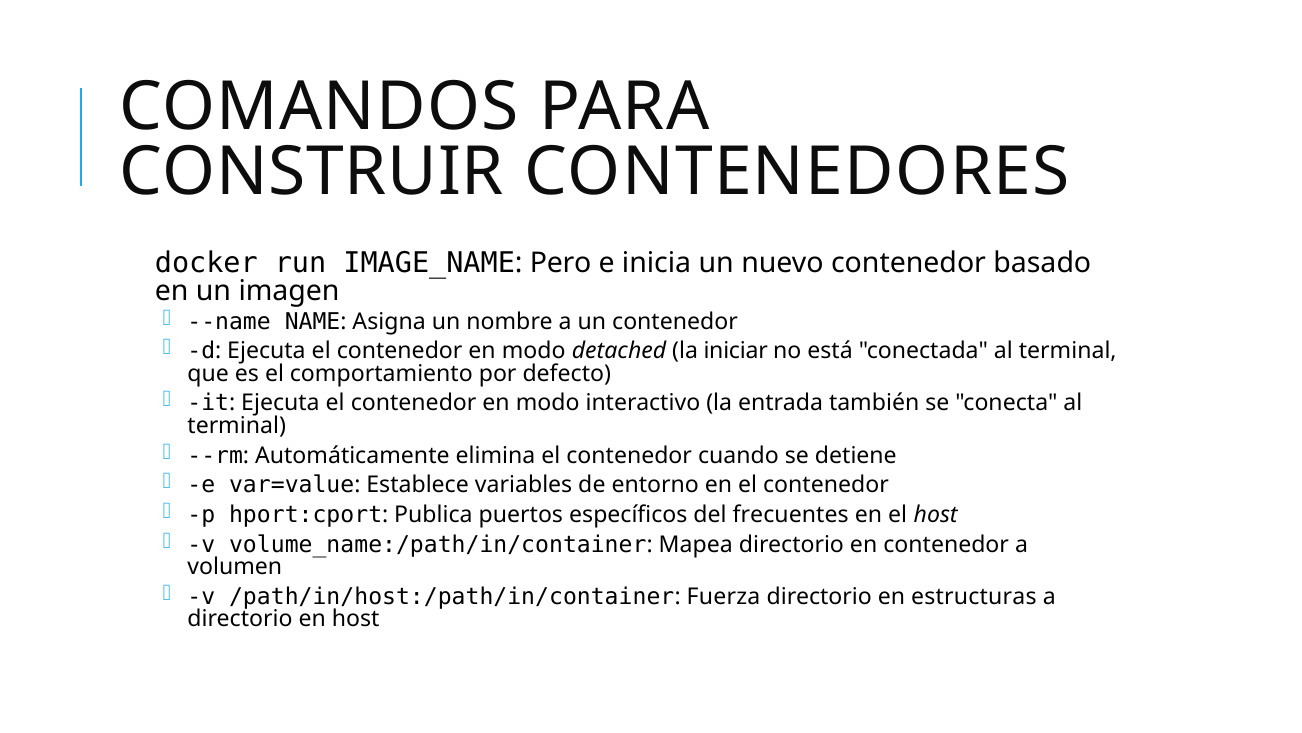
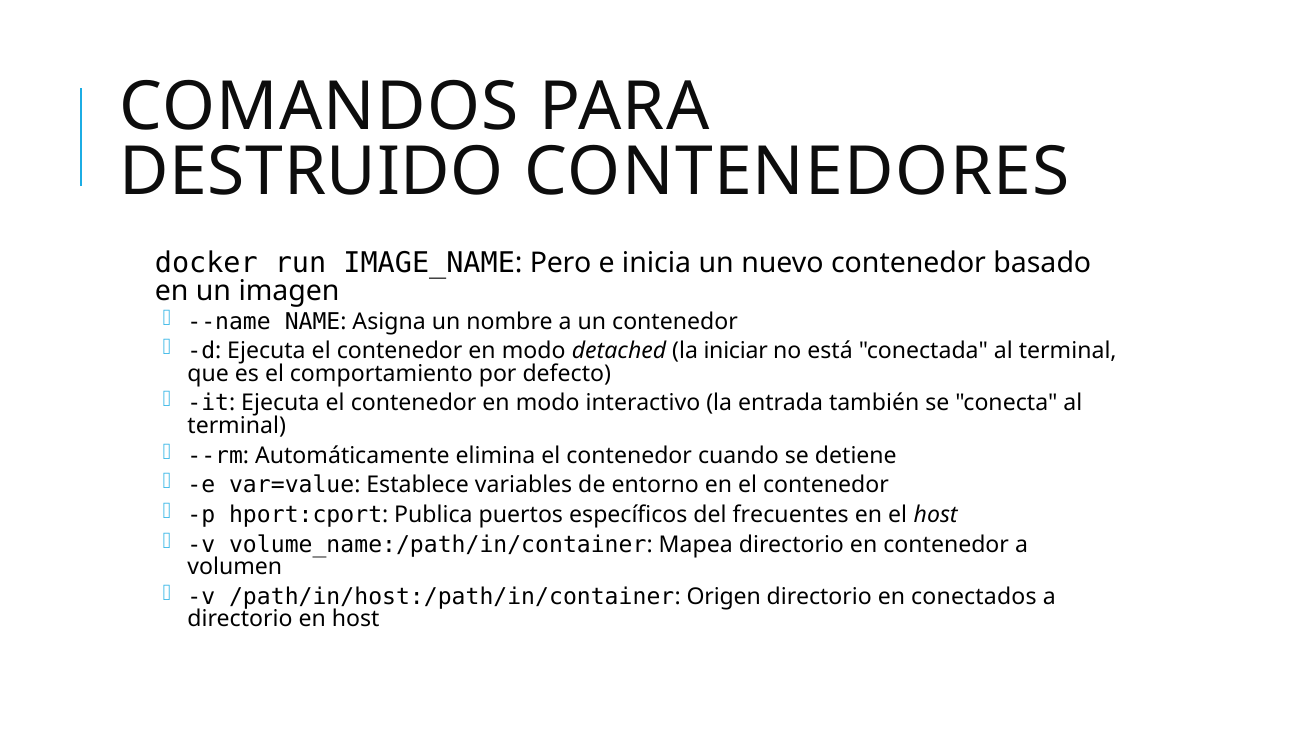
CONSTRUIR: CONSTRUIR -> DESTRUIDO (312, 172)
Fuerza: Fuerza -> Origen (724, 596)
estructuras: estructuras -> conectados (974, 596)
